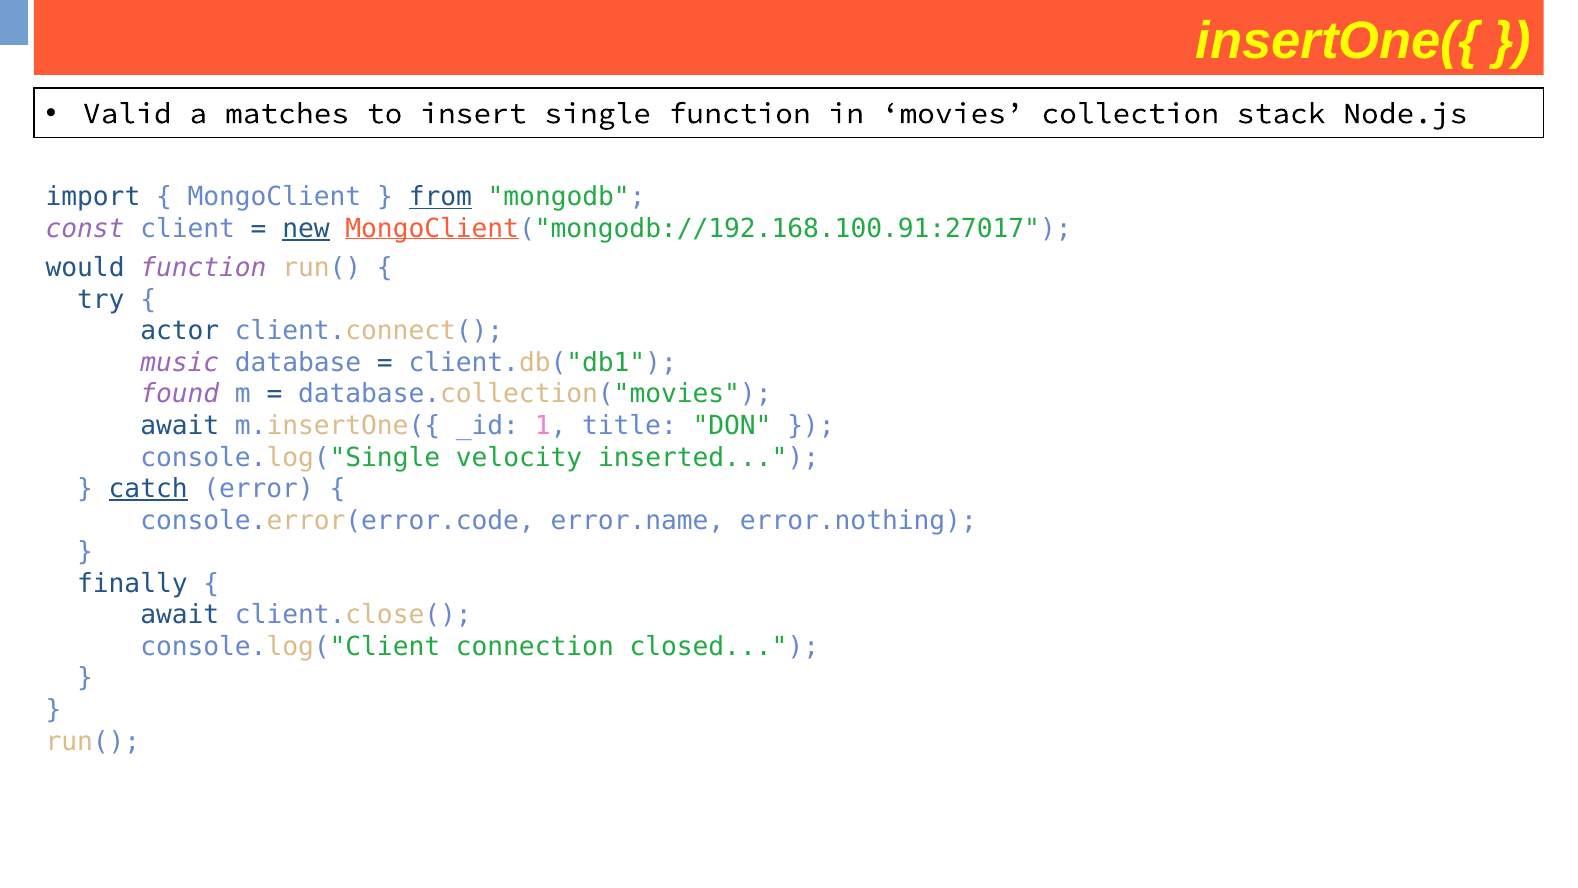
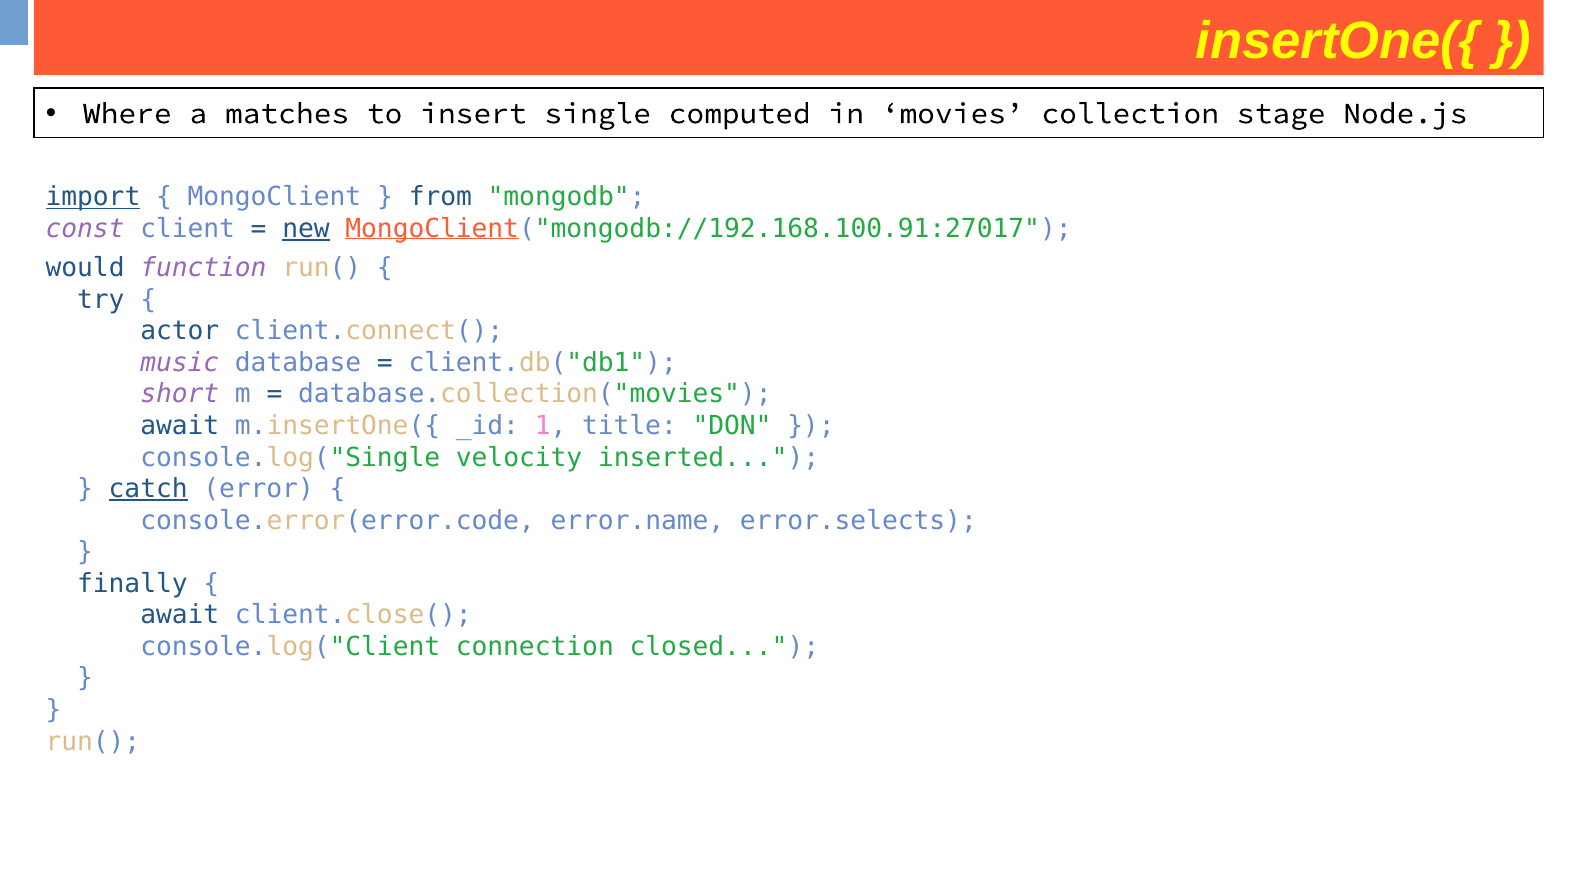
Valid: Valid -> Where (127, 113)
single function: function -> computed (740, 113)
stack: stack -> stage (1281, 113)
import underline: none -> present (93, 197)
from underline: present -> none (440, 197)
found: found -> short (180, 394)
error.nothing: error.nothing -> error.selects (858, 520)
